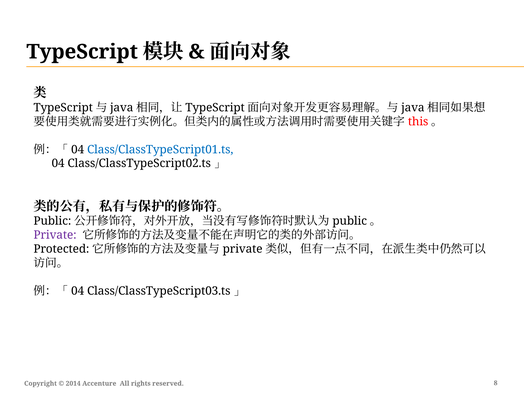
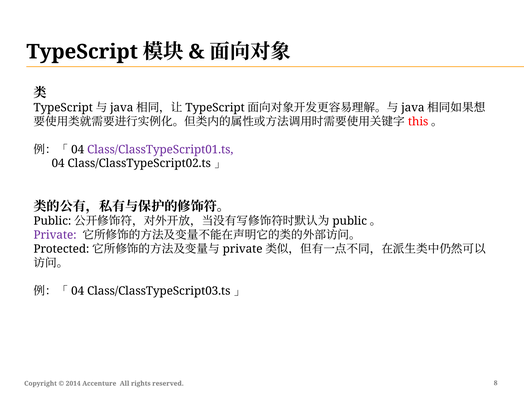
Class/ClassTypeScript01.ts colour: blue -> purple (160, 150)
